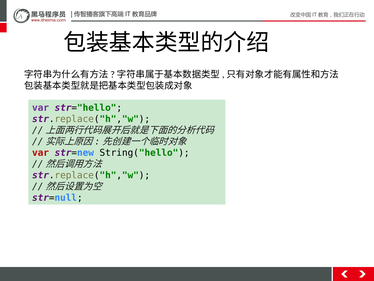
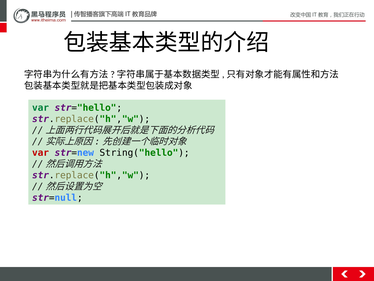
var colour: purple -> green (41, 108)
